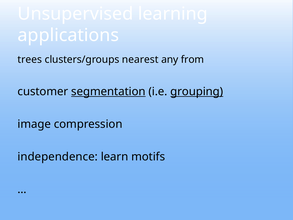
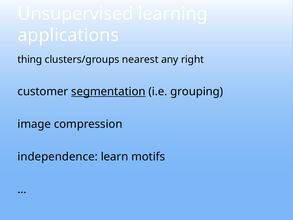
trees: trees -> thing (30, 60)
from: from -> right (192, 60)
grouping underline: present -> none (197, 91)
